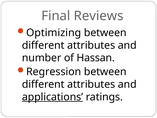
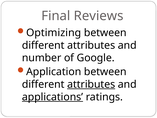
Hassan: Hassan -> Google (96, 58)
Regression: Regression -> Application (54, 72)
attributes underline: none -> present (91, 84)
